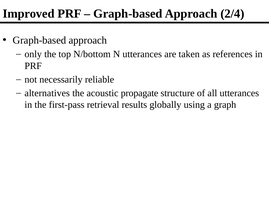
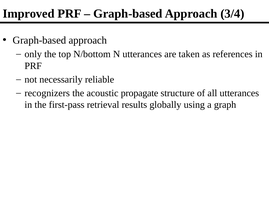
2/4: 2/4 -> 3/4 (232, 14)
alternatives: alternatives -> recognizers (47, 93)
